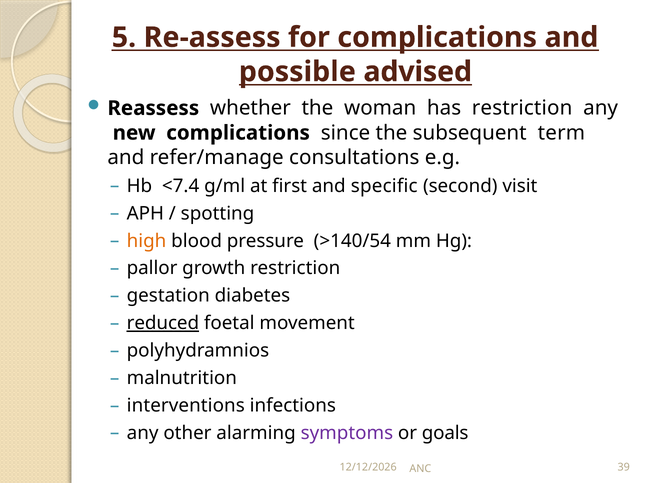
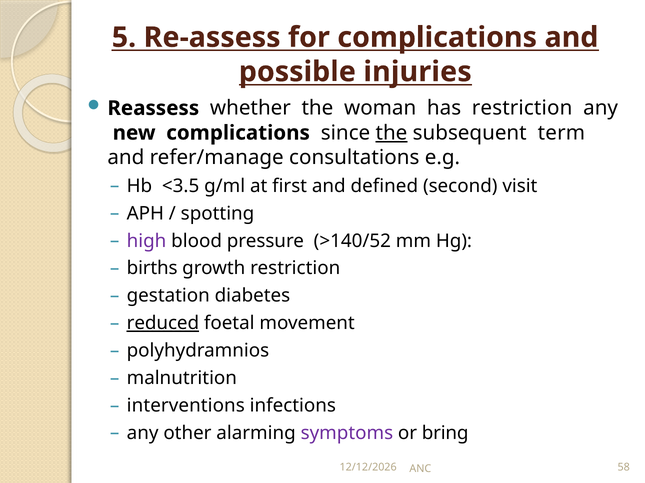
advised: advised -> injuries (418, 72)
the underline: none -> present (391, 133)
<7.4: <7.4 -> <3.5 (181, 186)
specific: specific -> defined (384, 186)
high colour: orange -> purple (147, 241)
>140/54: >140/54 -> >140/52 (352, 241)
pallor: pallor -> births (152, 269)
goals: goals -> bring (445, 434)
39: 39 -> 58 (624, 468)
